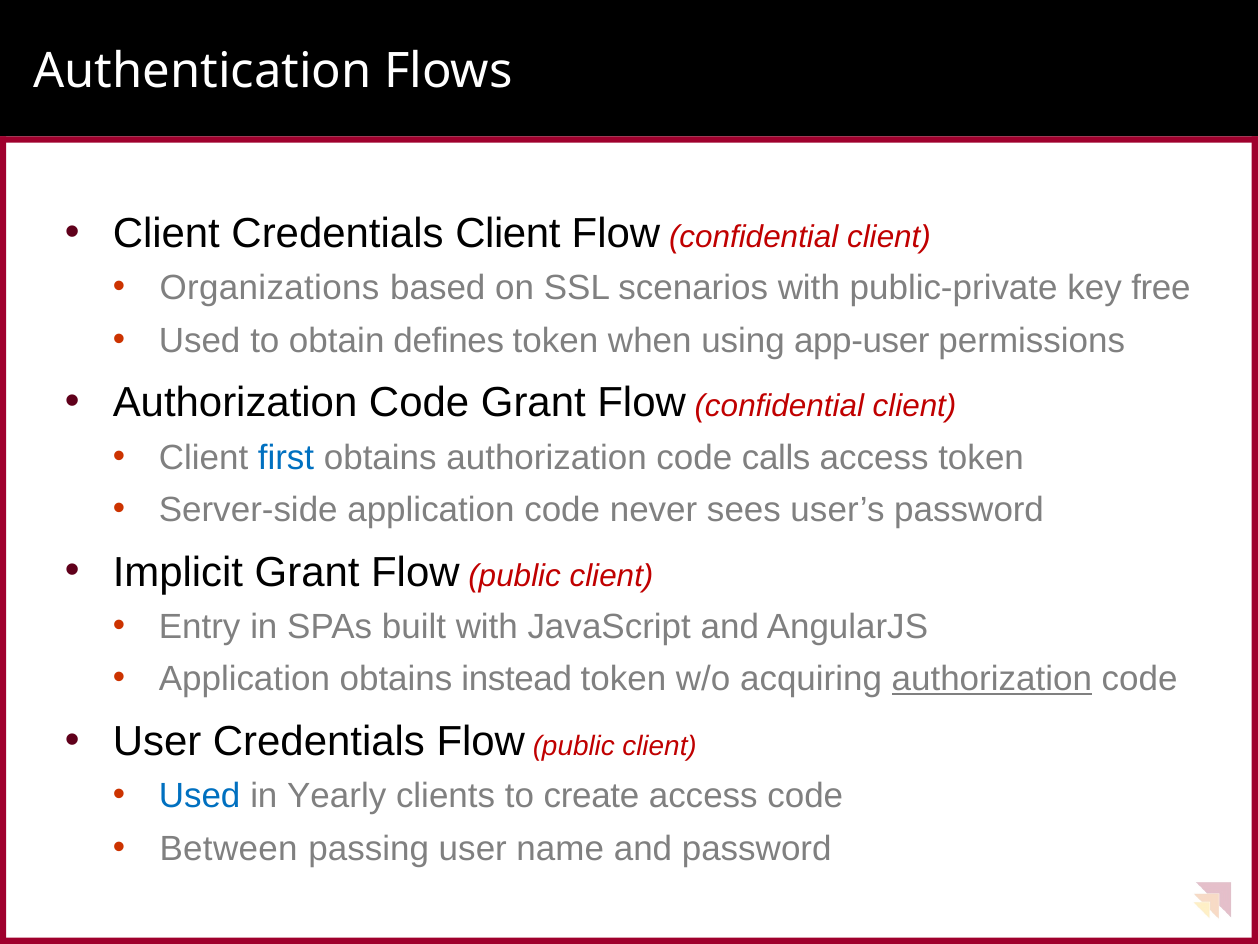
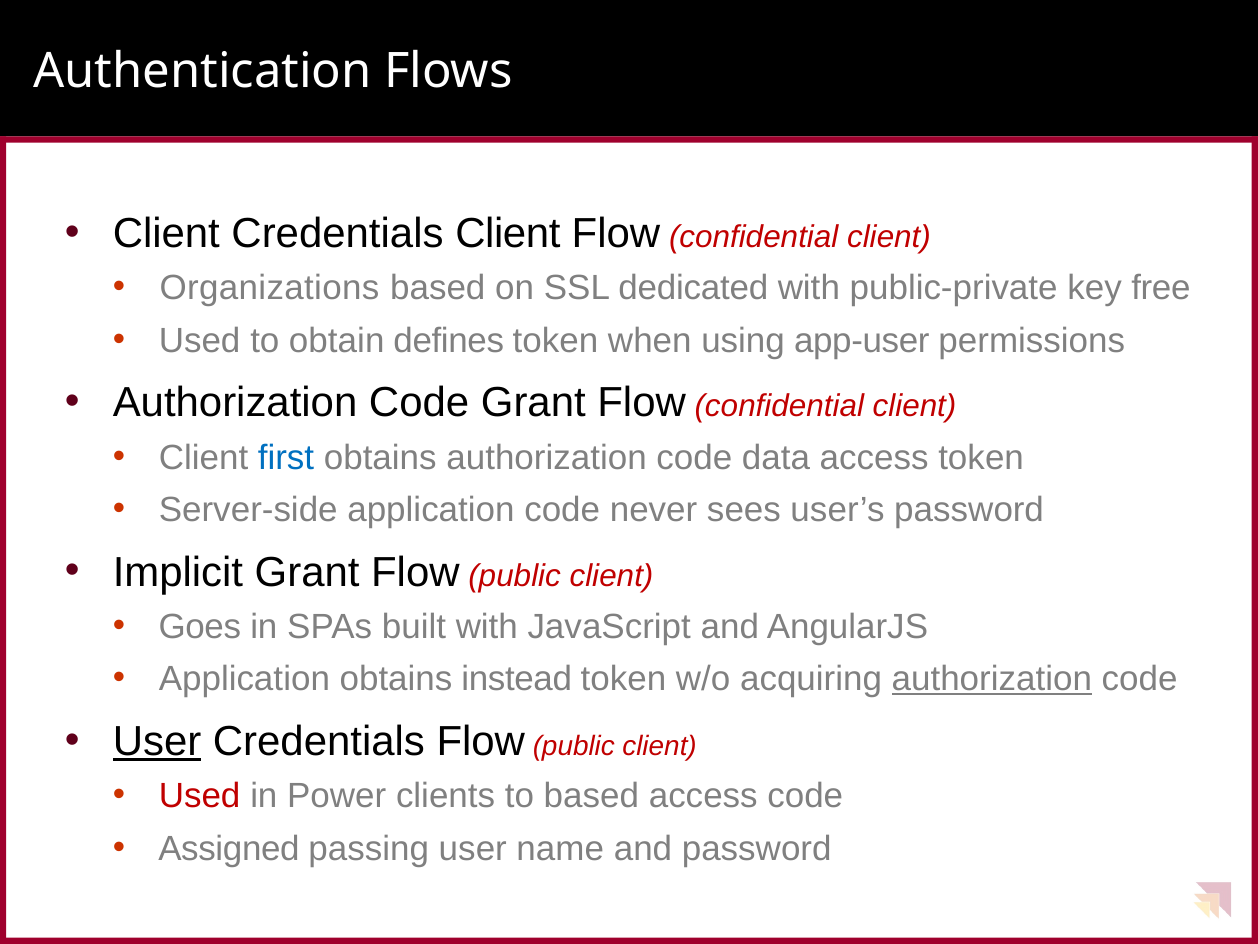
scenarios: scenarios -> dedicated (693, 288)
calls: calls -> data (776, 457)
Entry: Entry -> Goes (200, 626)
User underline: none -> present (157, 741)
Used colour: blue -> red (200, 796)
Yearly: Yearly -> Power (337, 796)
to create: create -> based (591, 796)
Between: Between -> Assigned (229, 848)
